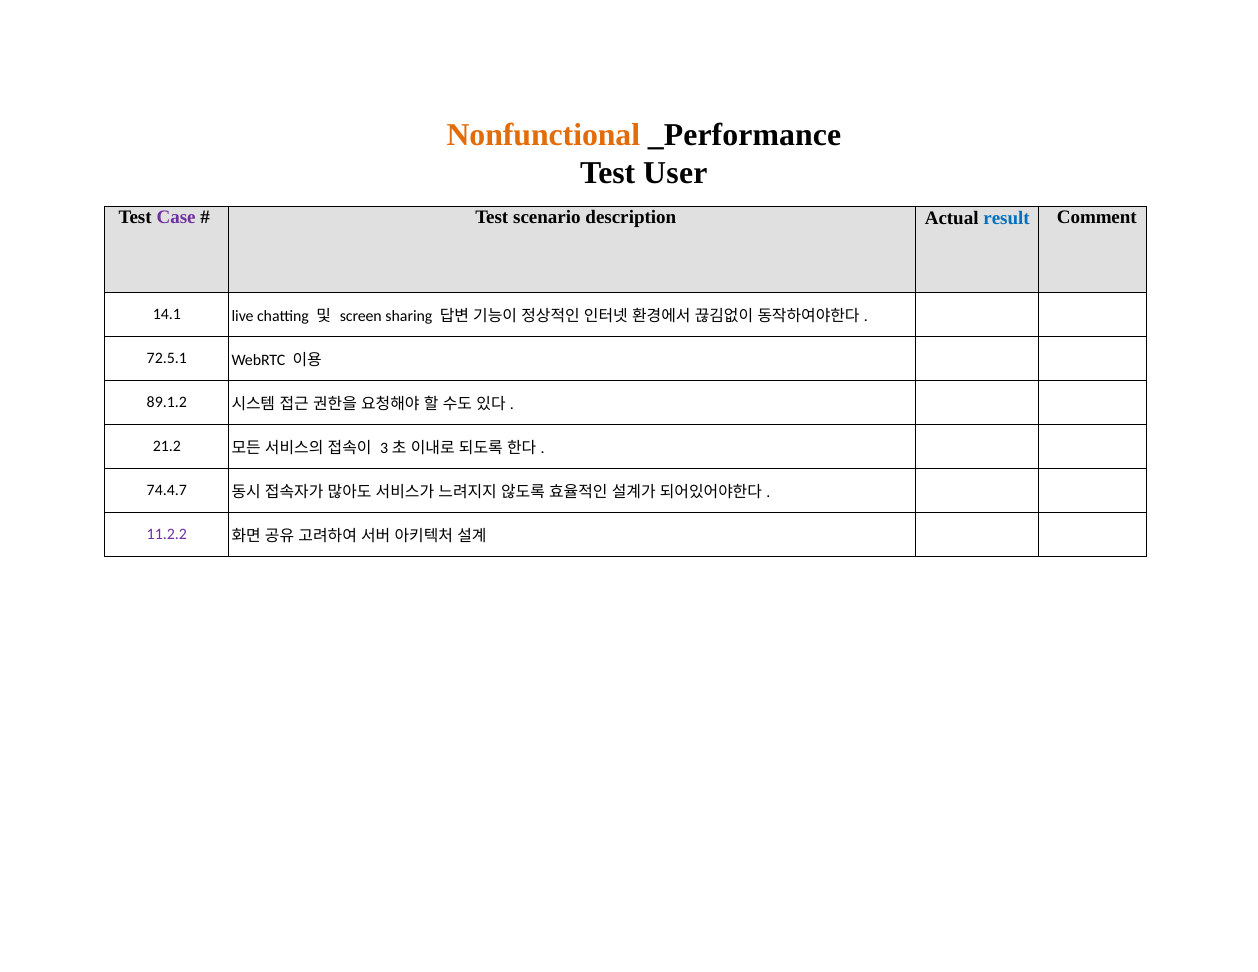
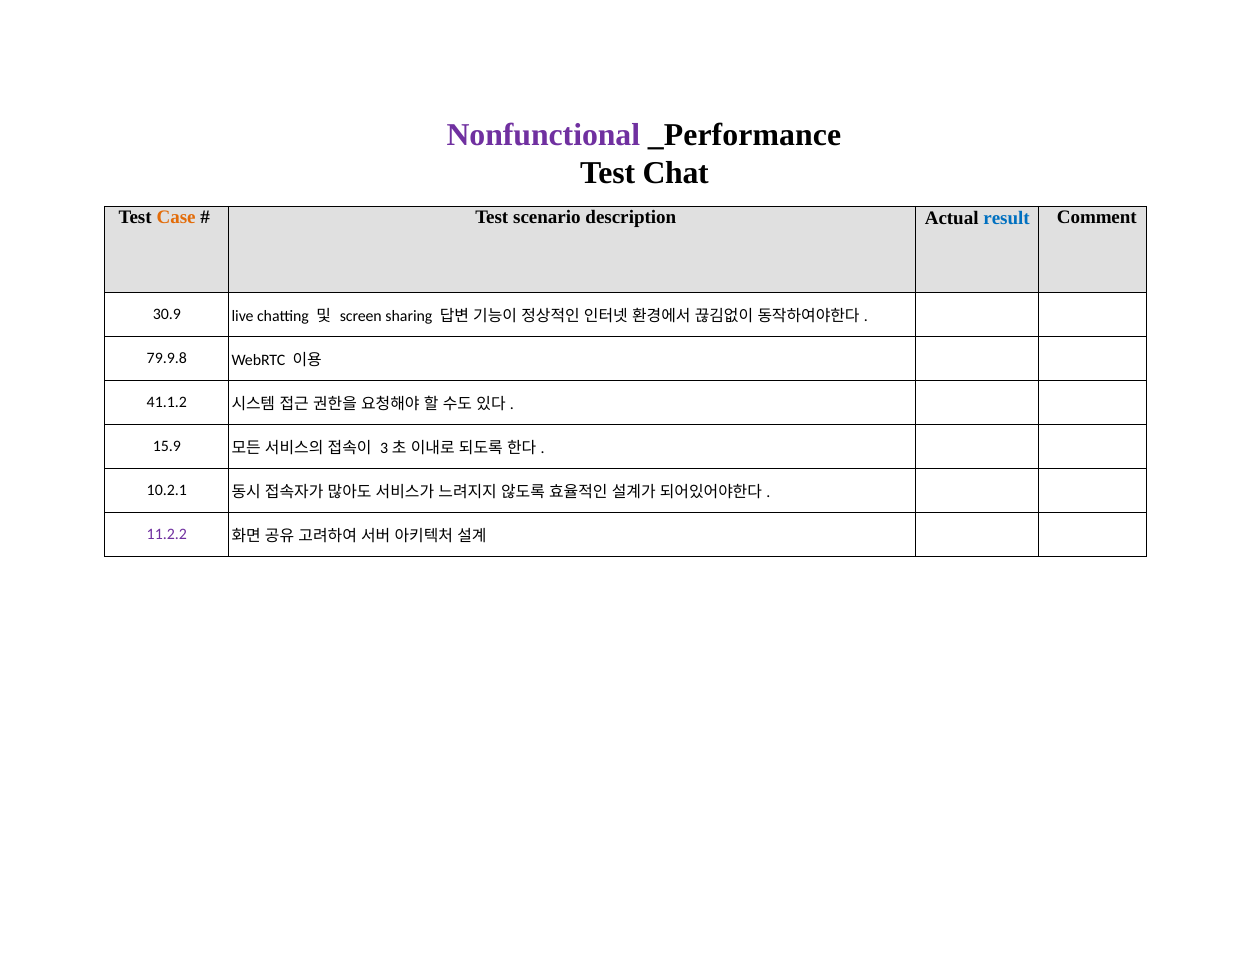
Nonfunctional colour: orange -> purple (543, 135)
User: User -> Chat (676, 173)
Case colour: purple -> orange (176, 218)
14.1: 14.1 -> 30.9 (167, 315)
72.5.1: 72.5.1 -> 79.9.8 (167, 359)
89.1.2: 89.1.2 -> 41.1.2 (167, 403)
21.2: 21.2 -> 15.9 (167, 447)
74.4.7: 74.4.7 -> 10.2.1 (167, 490)
